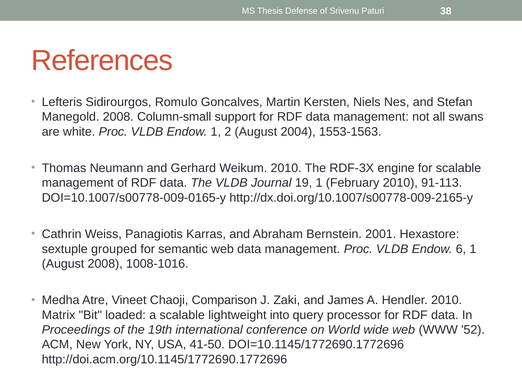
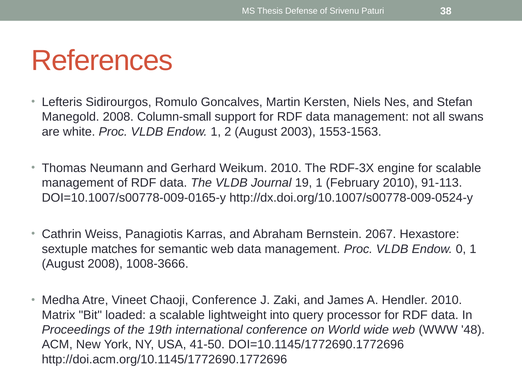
2004: 2004 -> 2003 (298, 132)
http://dx.doi.org/10.1007/s00778-009-2165-y: http://dx.doi.org/10.1007/s00778-009-2165-y -> http://dx.doi.org/10.1007/s00778-009-0524-y (351, 198)
2001: 2001 -> 2067 (381, 234)
grouped: grouped -> matches (114, 249)
6: 6 -> 0 (461, 249)
1008-1016: 1008-1016 -> 1008-3666 (157, 264)
Chaoji Comparison: Comparison -> Conference (224, 301)
52: 52 -> 48 (473, 330)
